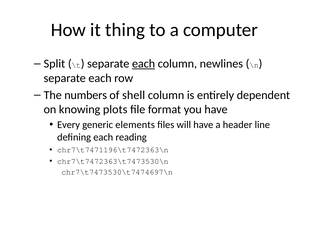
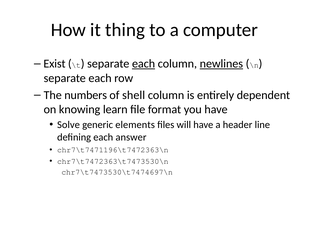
Split: Split -> Exist (55, 64)
newlines underline: none -> present (221, 64)
plots: plots -> learn (115, 109)
Every: Every -> Solve (69, 125)
reading: reading -> answer (131, 137)
